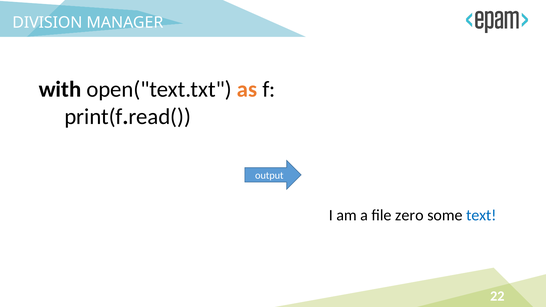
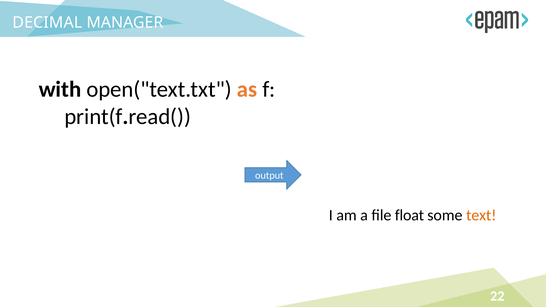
DIVISION: DIVISION -> DECIMAL (47, 23)
zero: zero -> float (409, 215)
text colour: blue -> orange (481, 215)
